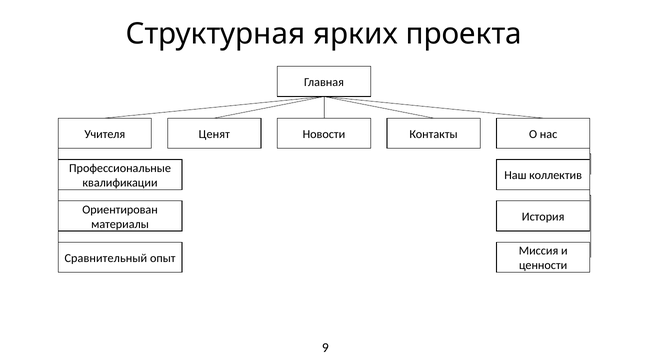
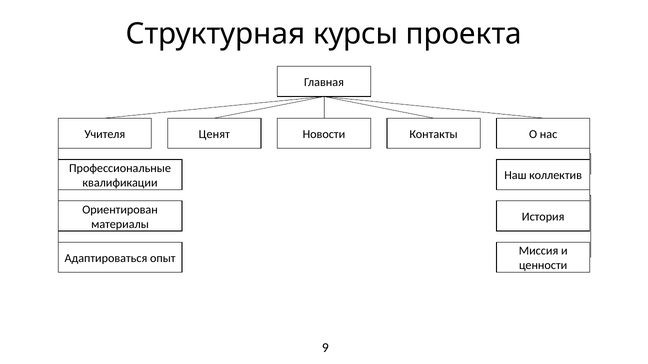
ярких: ярких -> курсы (356, 34)
Сравнительный: Сравнительный -> Адаптироваться (106, 259)
